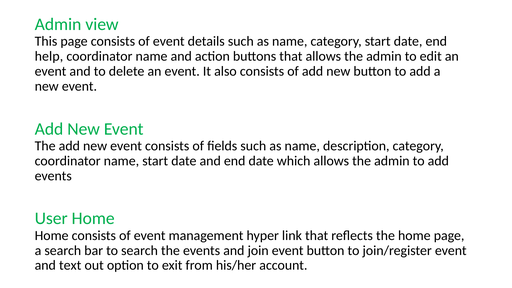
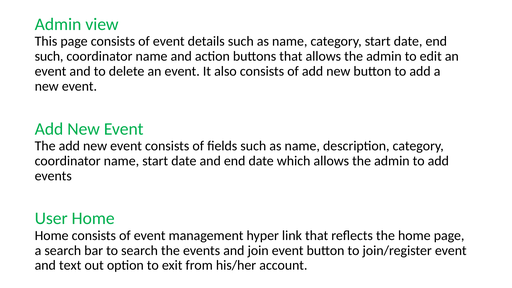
help: help -> such (49, 56)
